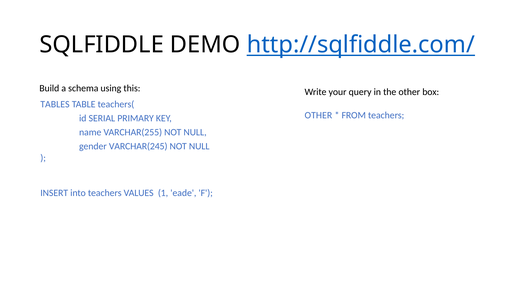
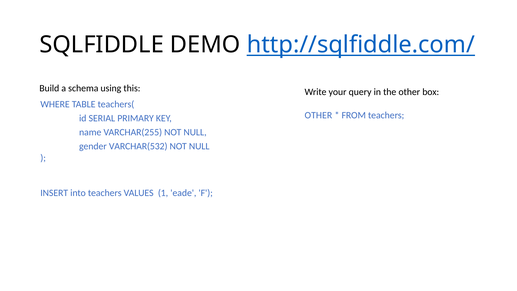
TABLES: TABLES -> WHERE (55, 104)
VARCHAR(245: VARCHAR(245 -> VARCHAR(532 (138, 146)
